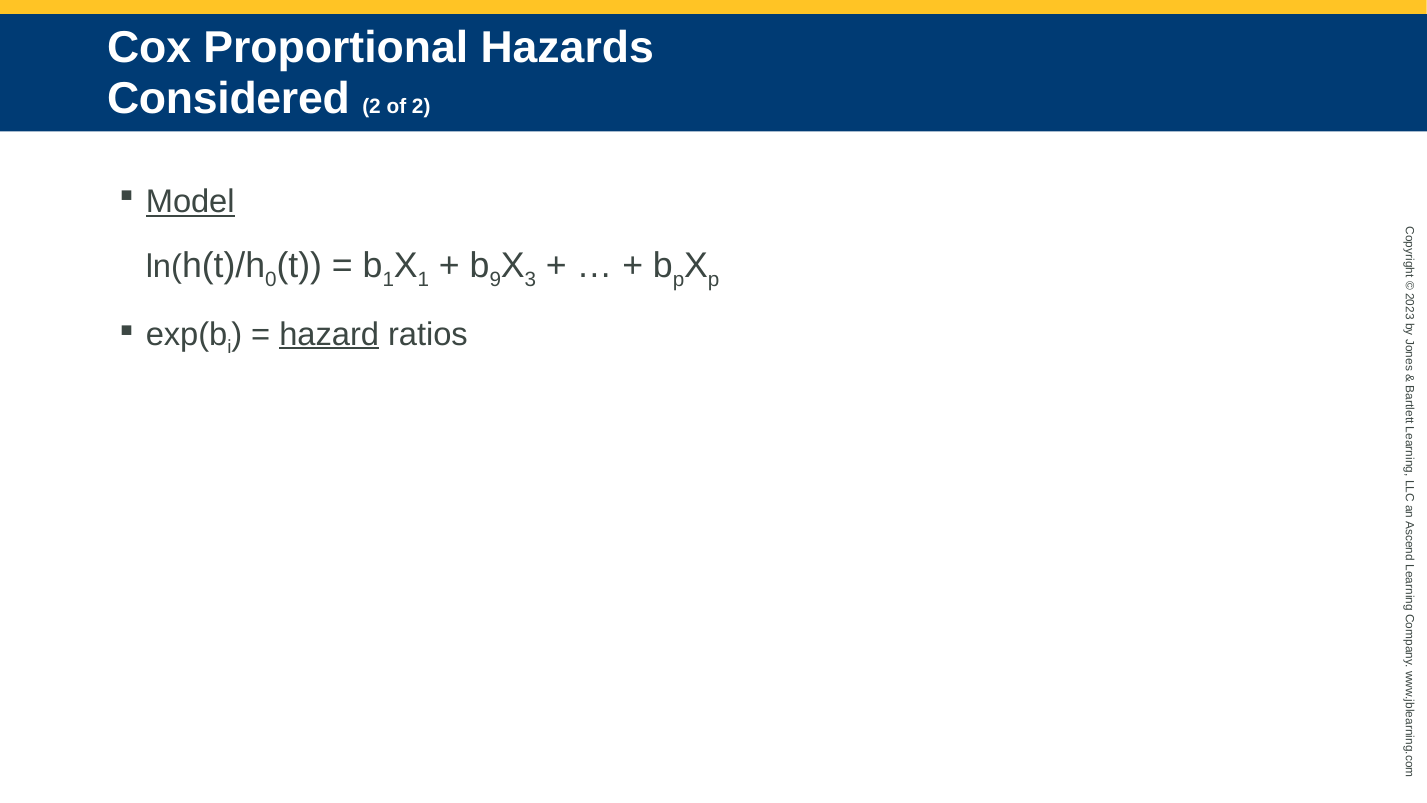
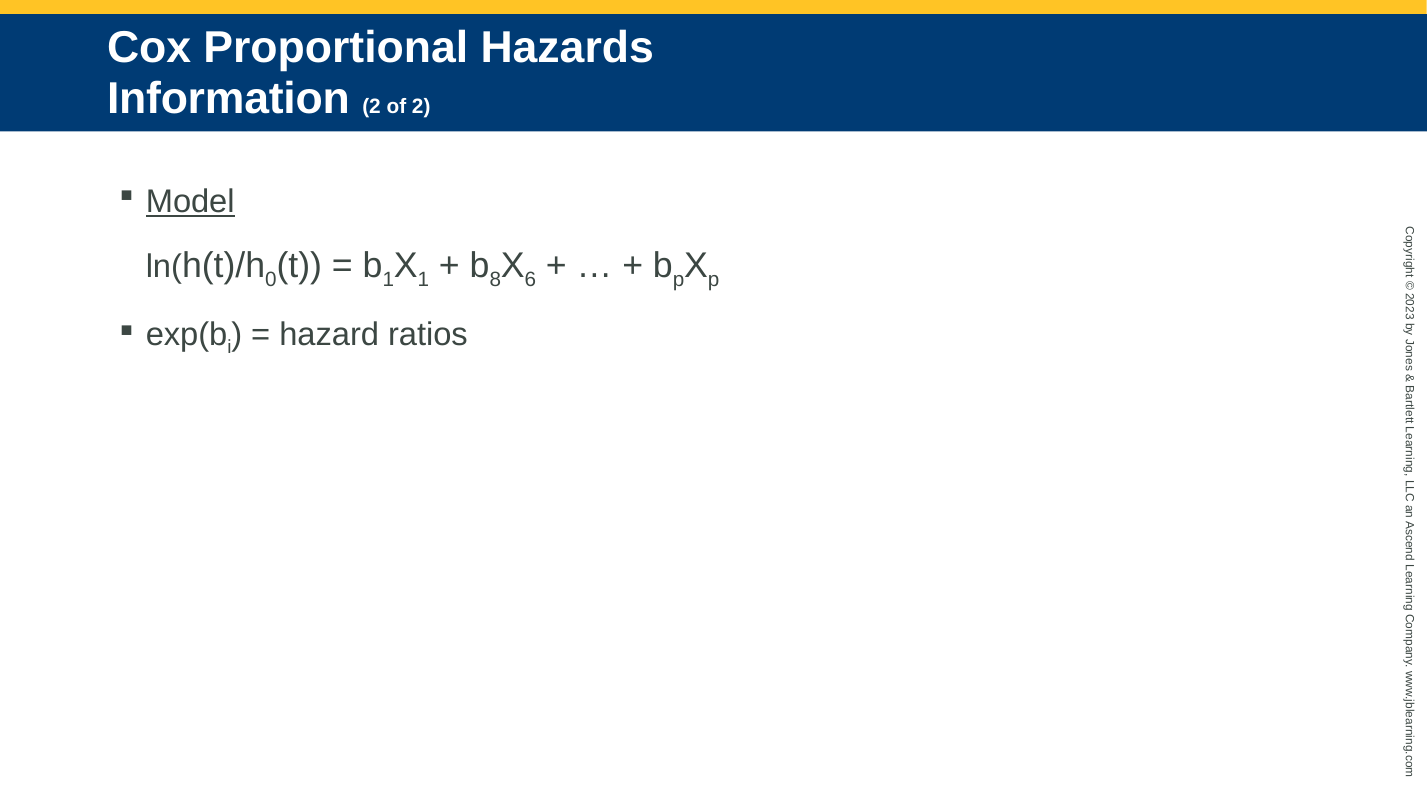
Considered: Considered -> Information (228, 99)
9: 9 -> 8 (495, 279)
3: 3 -> 6 (530, 279)
hazard underline: present -> none (329, 334)
